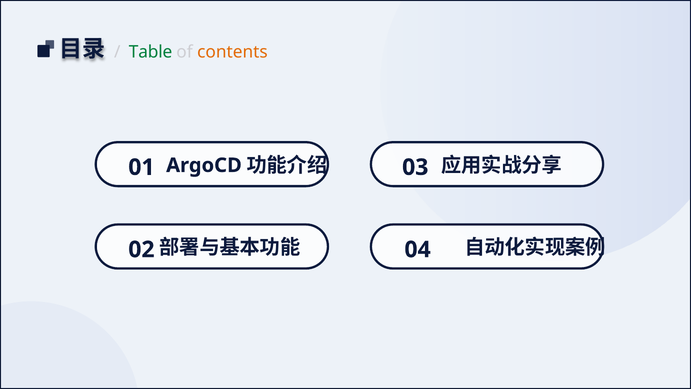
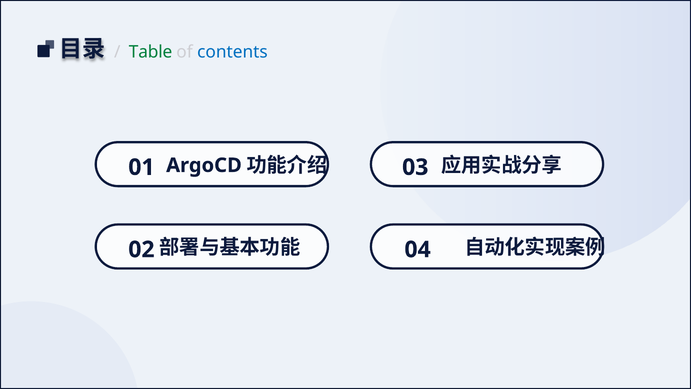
contents colour: orange -> blue (232, 52)
